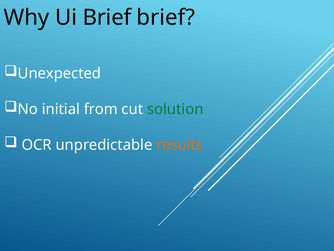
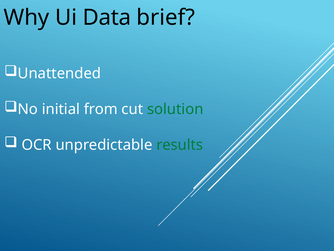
Ui Brief: Brief -> Data (107, 17)
Unexpected: Unexpected -> Unattended (59, 73)
results colour: orange -> green (180, 145)
